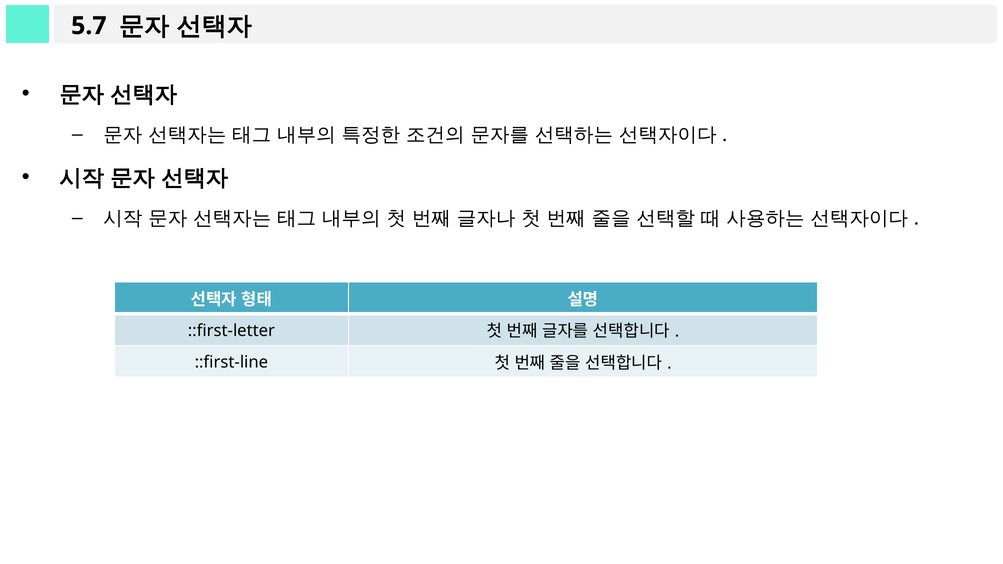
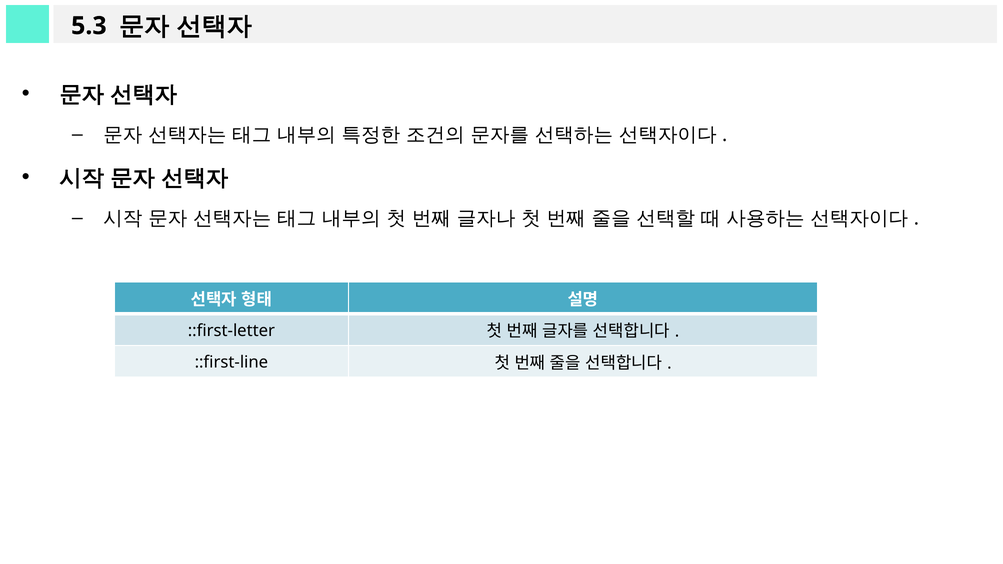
5.7: 5.7 -> 5.3 (89, 26)
